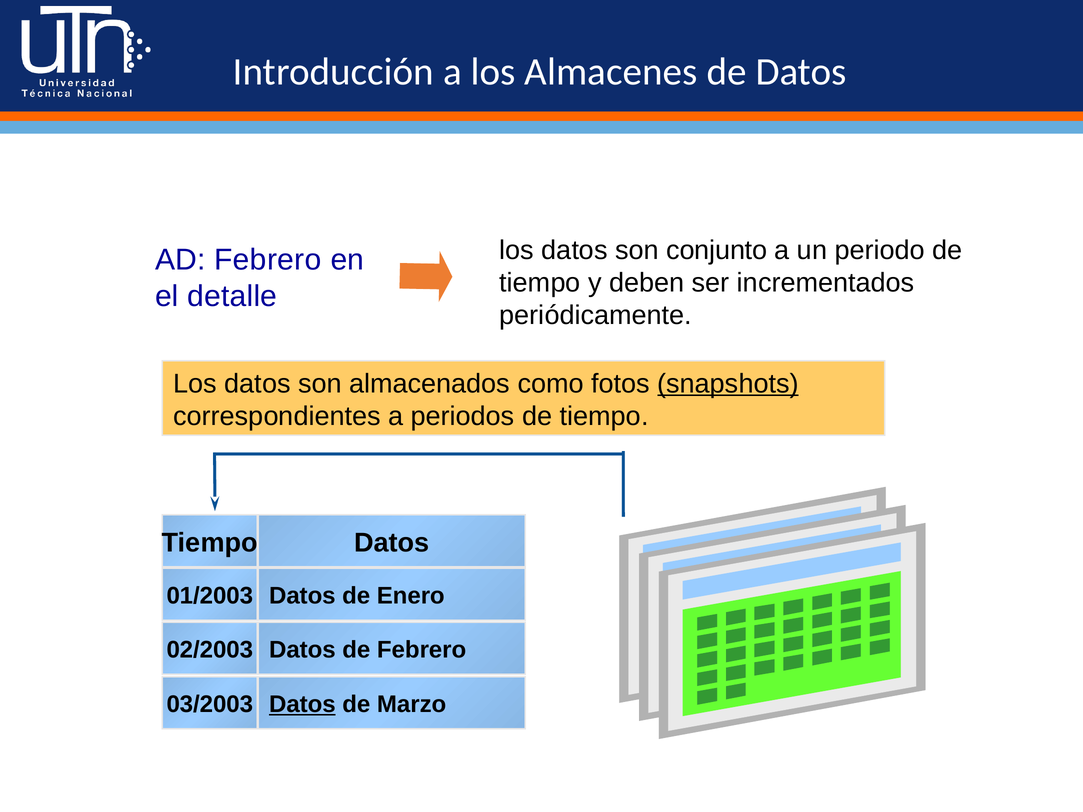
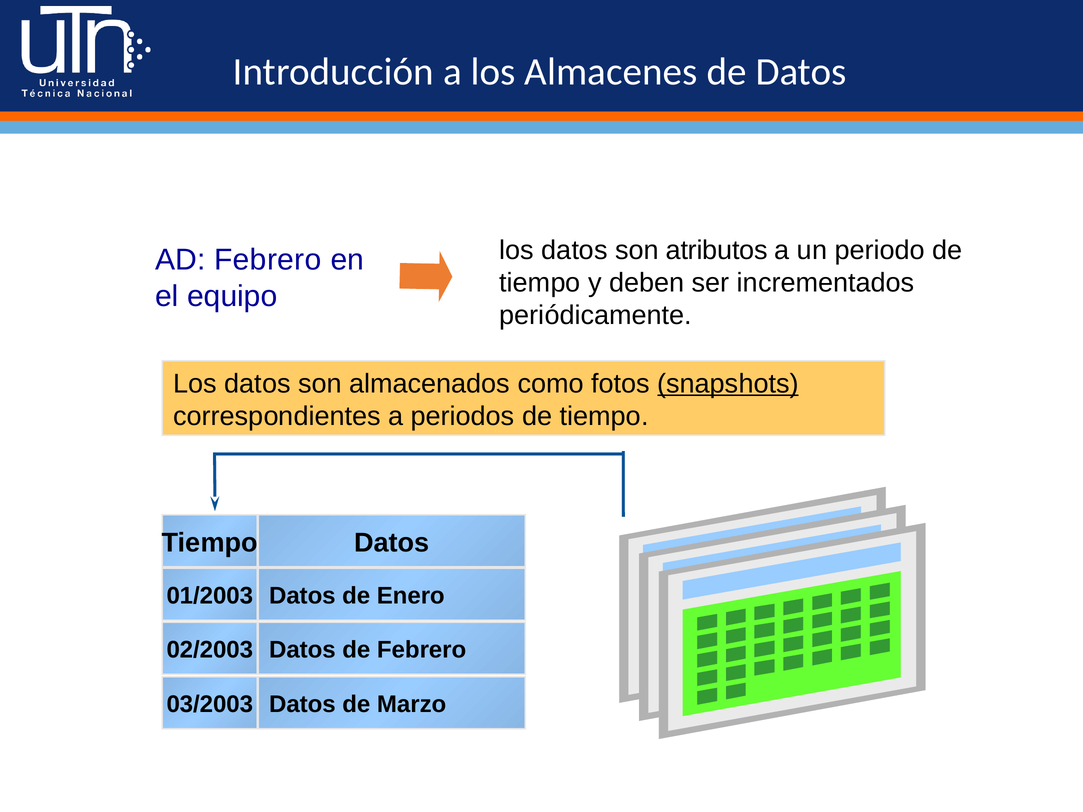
conjunto: conjunto -> atributos (717, 251)
detalle: detalle -> equipo (232, 296)
Datos underline: present -> none (302, 705)
